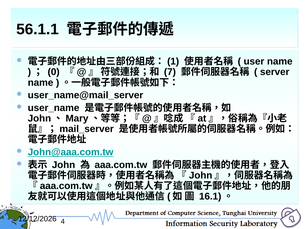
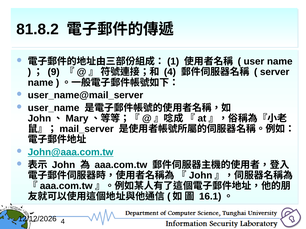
56.1.1: 56.1.1 -> 81.8.2 (38, 29)
0: 0 -> 9 (54, 72)
7: 7 -> 4 (170, 72)
